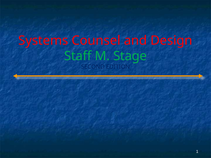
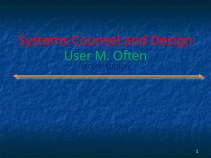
Staff: Staff -> User (78, 56)
Stage: Stage -> Often (130, 56)
